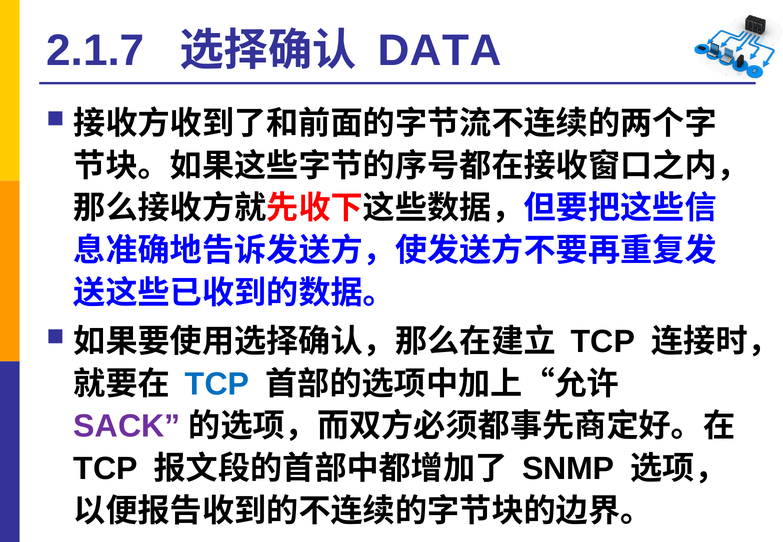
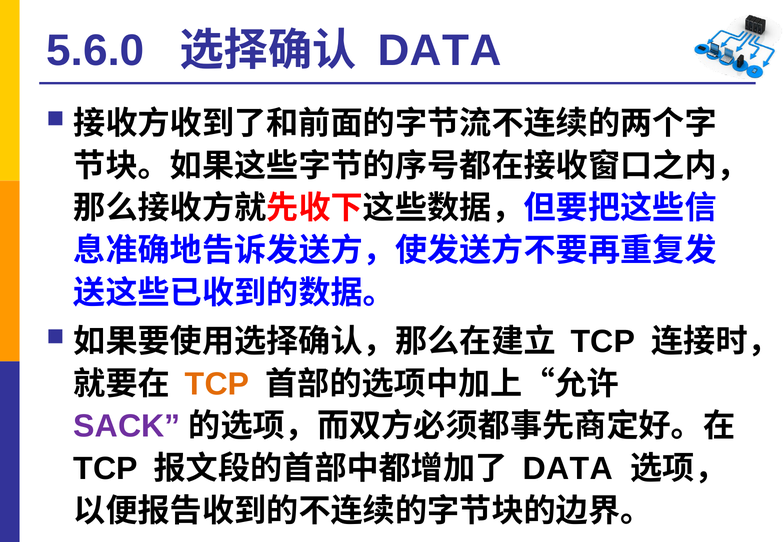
2.1.7: 2.1.7 -> 5.6.0 (95, 50)
TCP colour: blue -> orange (217, 384)
SNMP: SNMP -> DATA (568, 469)
